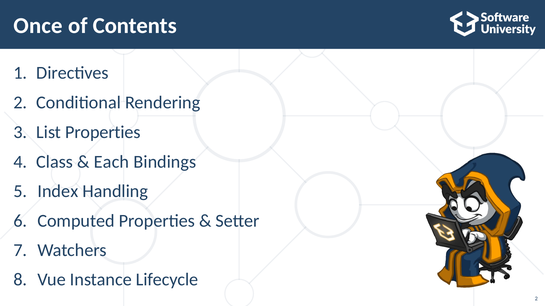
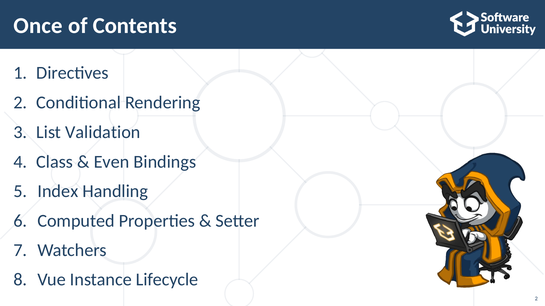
List Properties: Properties -> Validation (103, 132)
Each: Each -> Even (112, 162)
